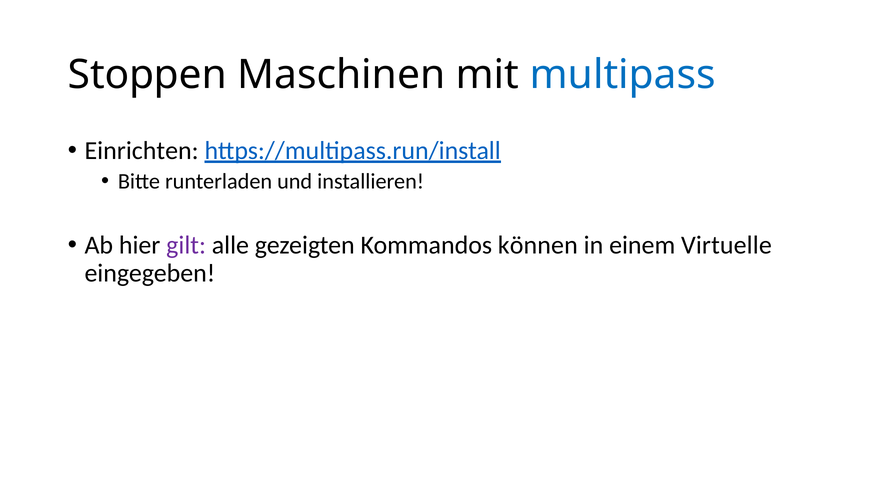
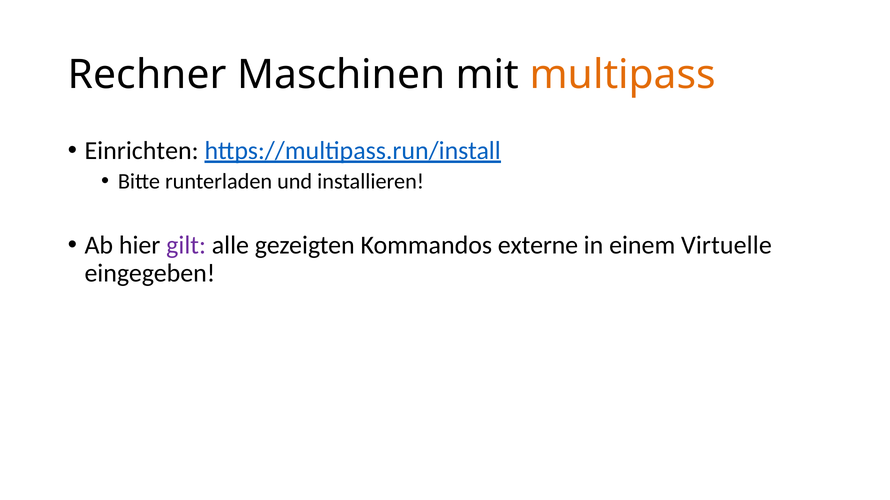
Stoppen: Stoppen -> Rechner (147, 75)
multipass colour: blue -> orange (623, 75)
können: können -> externe (538, 246)
